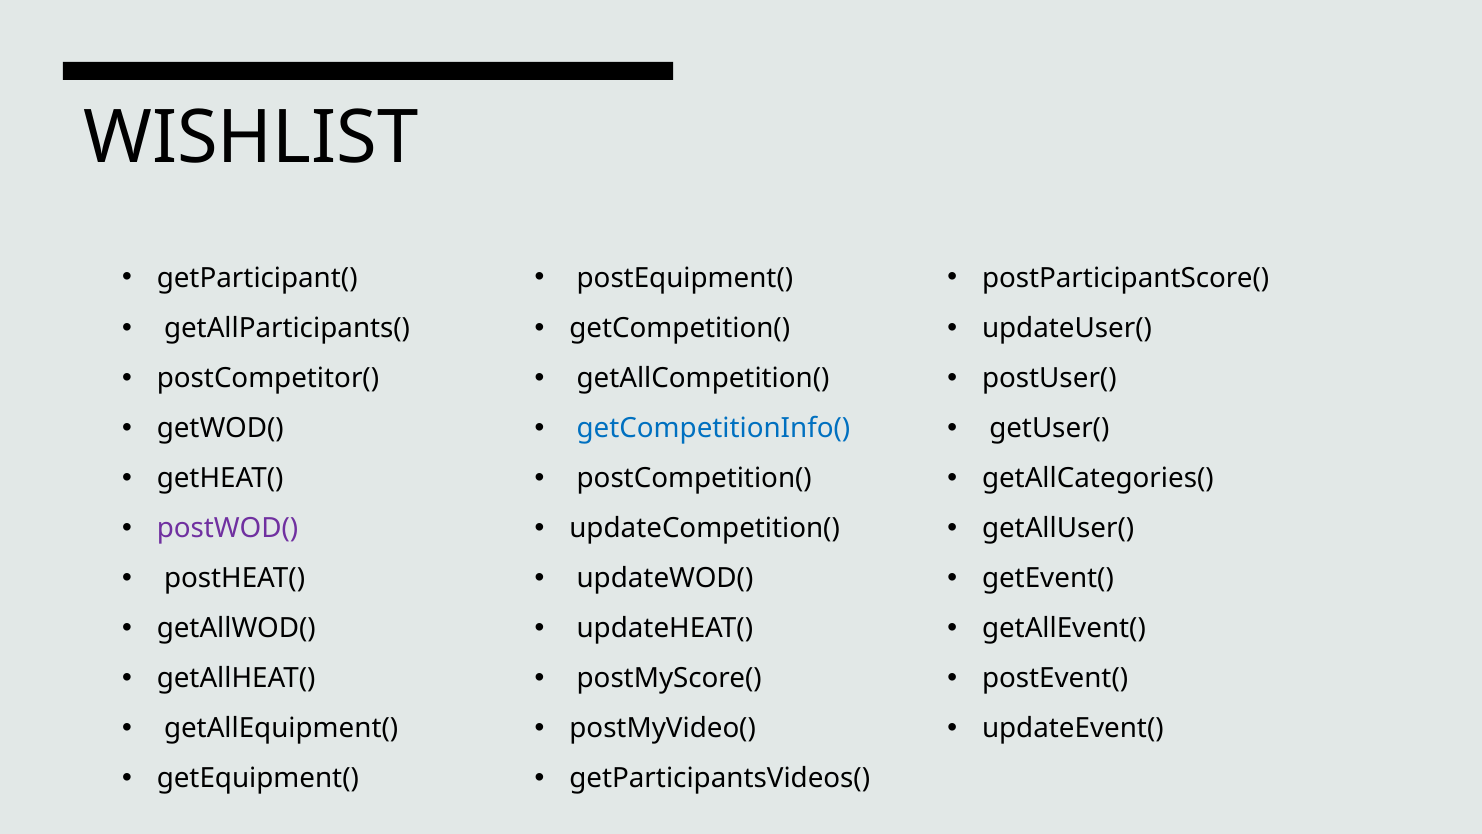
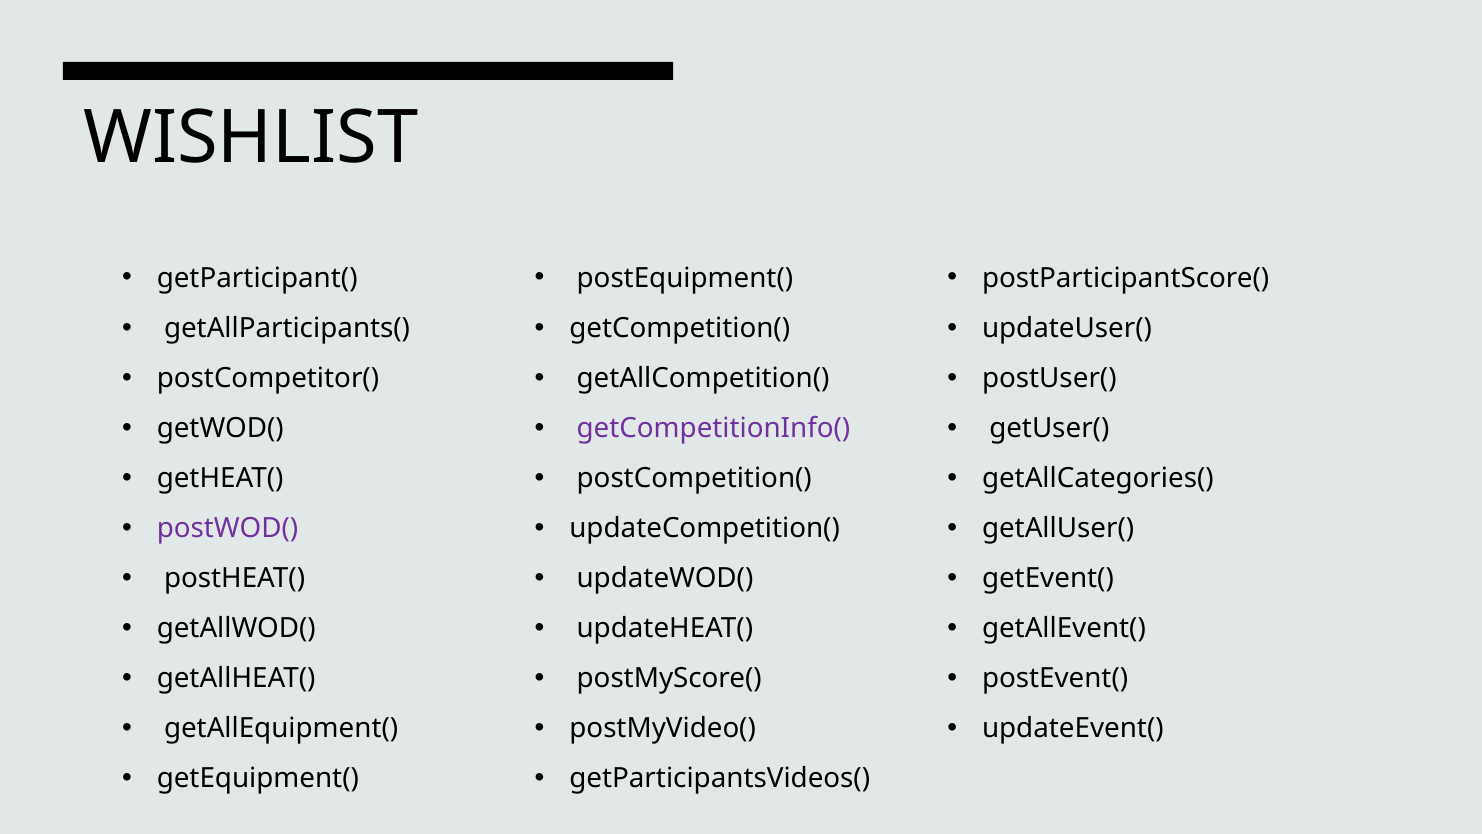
getCompetitionInfo( colour: blue -> purple (713, 428)
